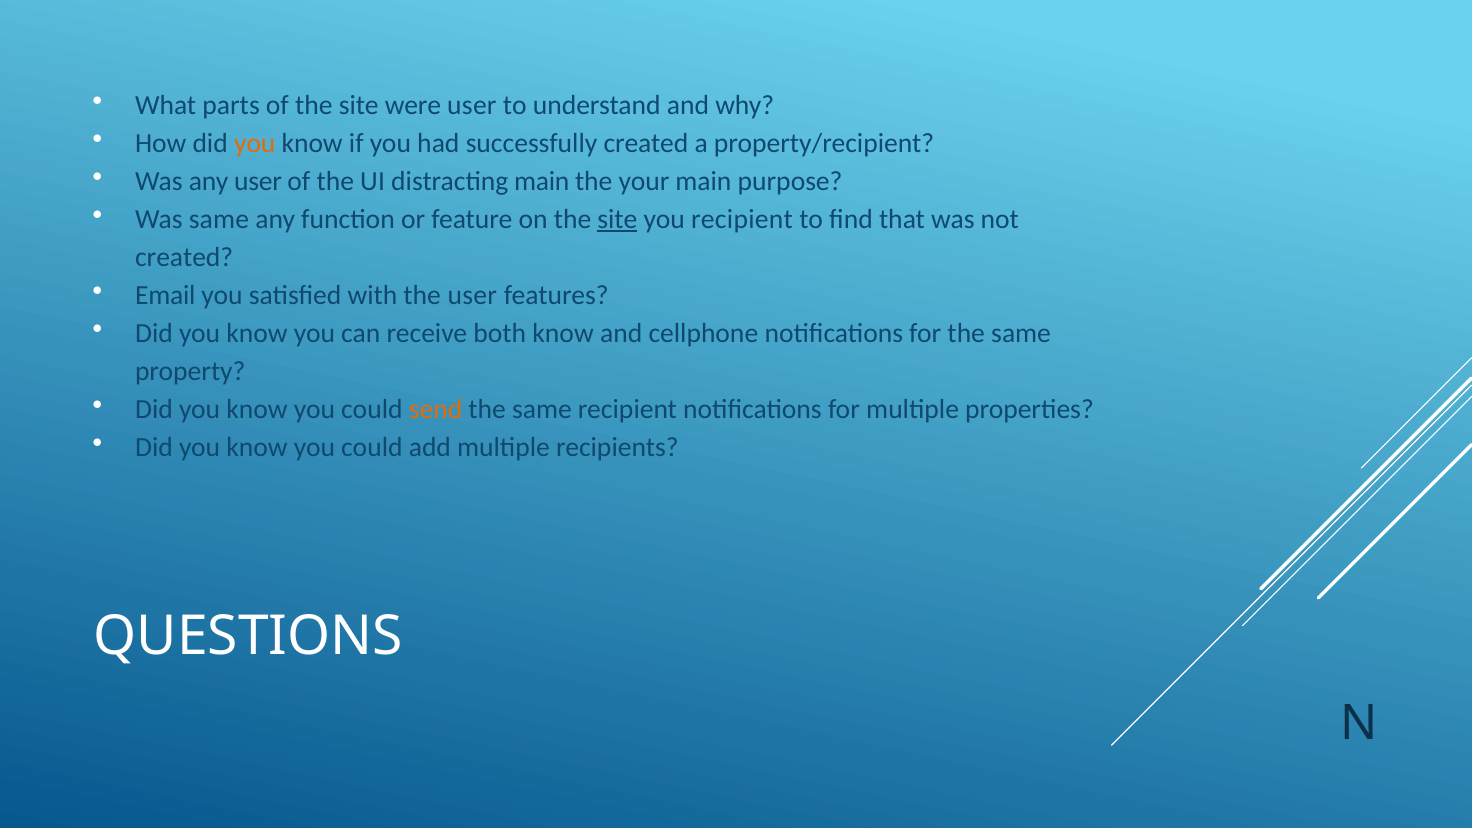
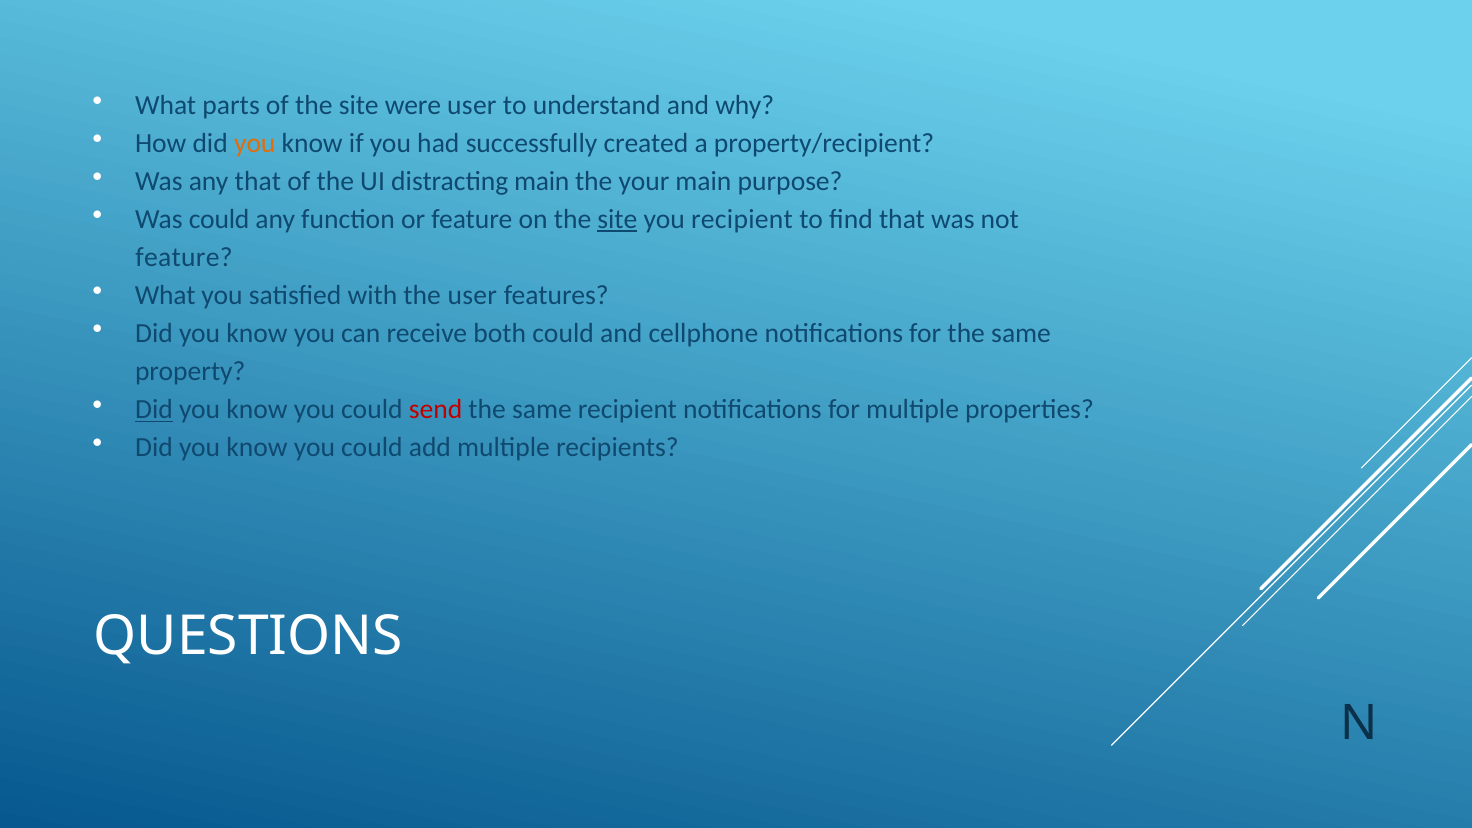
any user: user -> that (258, 181)
Was same: same -> could (219, 219)
created: created -> feature (184, 257)
Email: Email -> What (165, 295)
both know: know -> could (563, 333)
Did underline: none -> present (154, 410)
send colour: orange -> red (436, 410)
